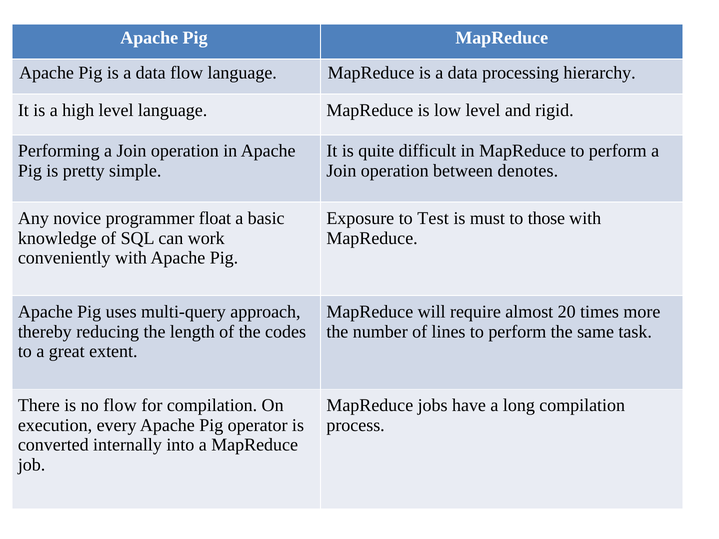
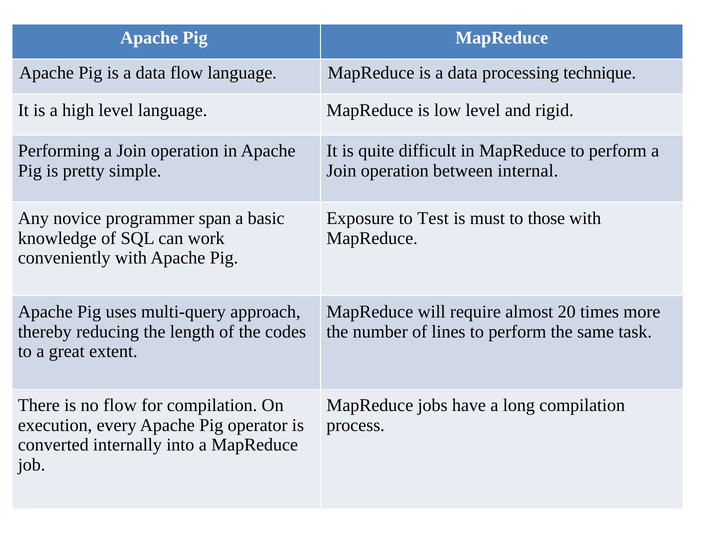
hierarchy: hierarchy -> technique (600, 73)
denotes: denotes -> internal (528, 171)
float: float -> span (215, 218)
